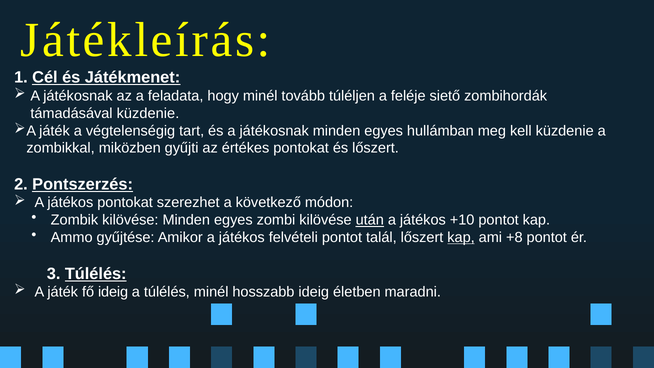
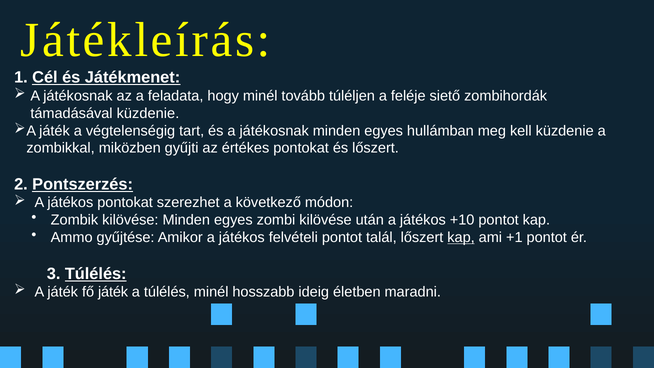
után underline: present -> none (370, 220)
+8: +8 -> +1 (514, 237)
fő ideig: ideig -> játék (113, 292)
